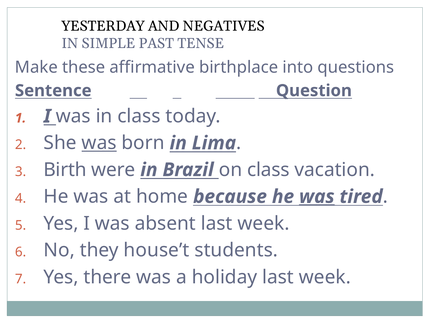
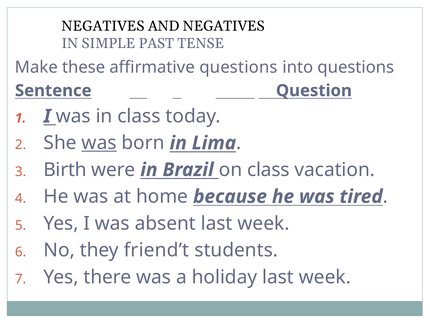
YESTERDAY: YESTERDAY -> NEGATIVES (103, 26)
affirmative birthplace: birthplace -> questions (239, 67)
was underline: present -> none (317, 196)
house’t: house’t -> friend’t (157, 250)
